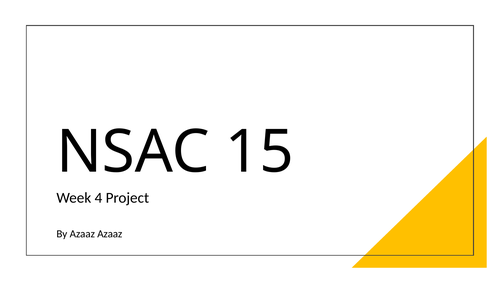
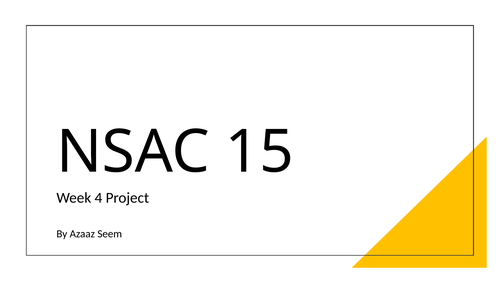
Azaaz Azaaz: Azaaz -> Seem (110, 234)
